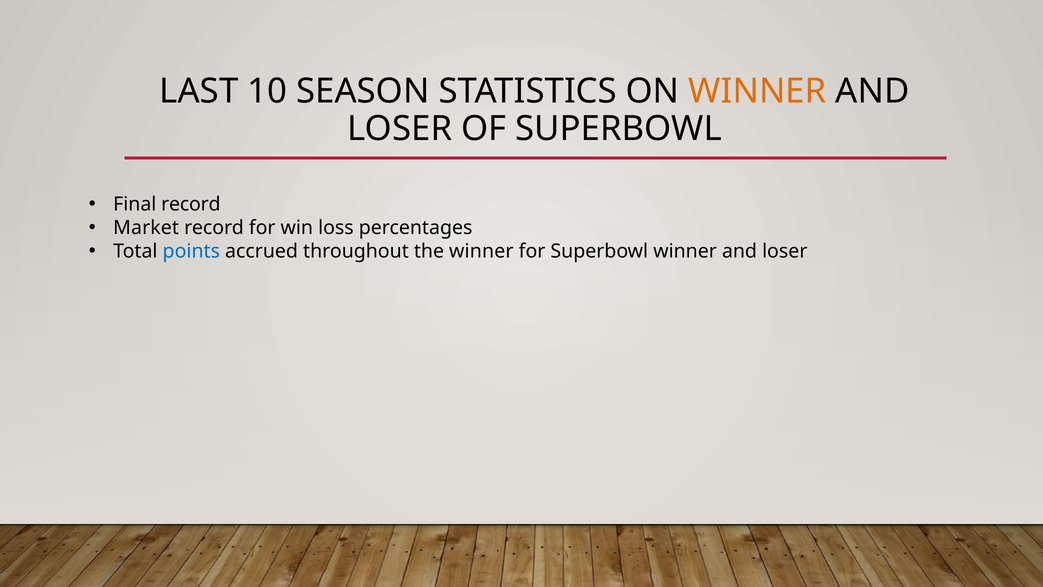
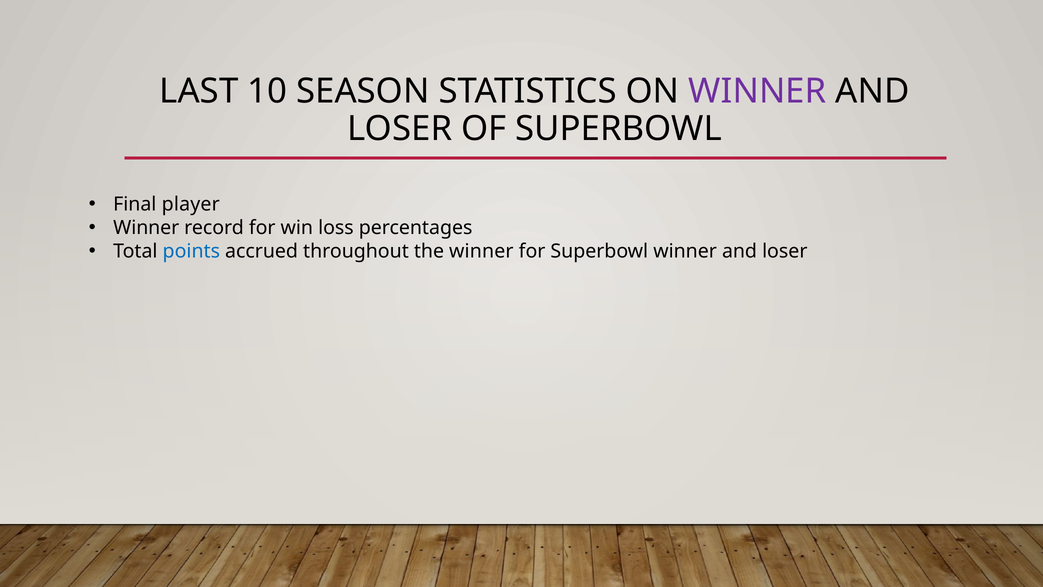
WINNER colour: orange -> purple (757, 91)
Final record: record -> player (191, 204)
Market: Market -> Winner (146, 228)
